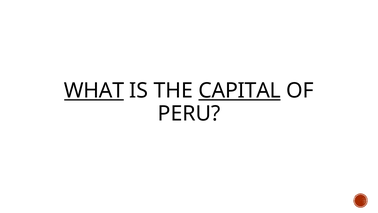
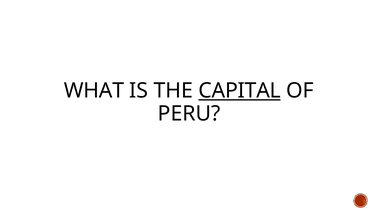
WHAT underline: present -> none (94, 90)
